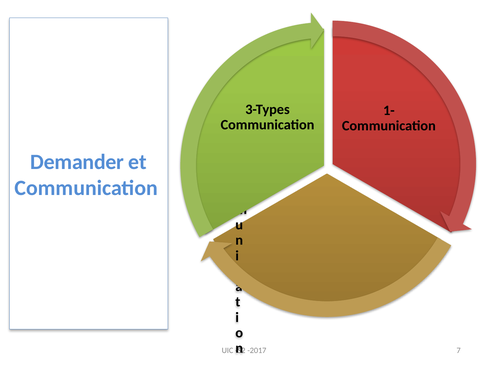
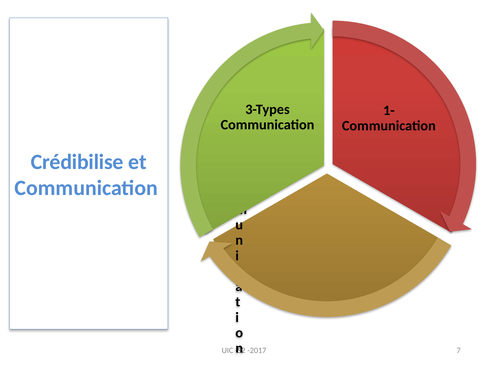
Demander: Demander -> Crédibilise (77, 162)
